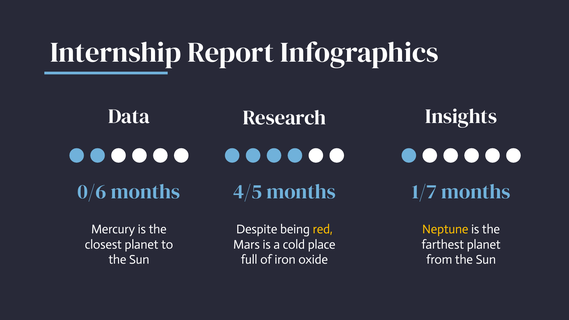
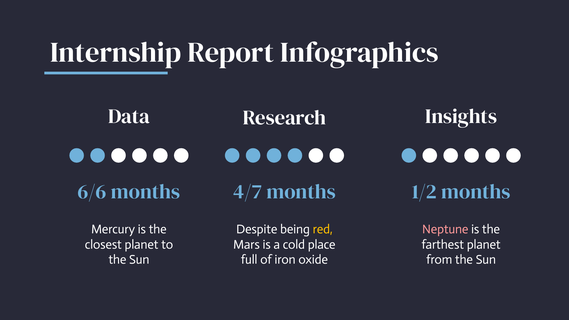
0/6: 0/6 -> 6/6 (92, 192)
4/5: 4/5 -> 4/7 (247, 192)
1/7: 1/7 -> 1/2 (424, 192)
Neptune colour: yellow -> pink (445, 230)
